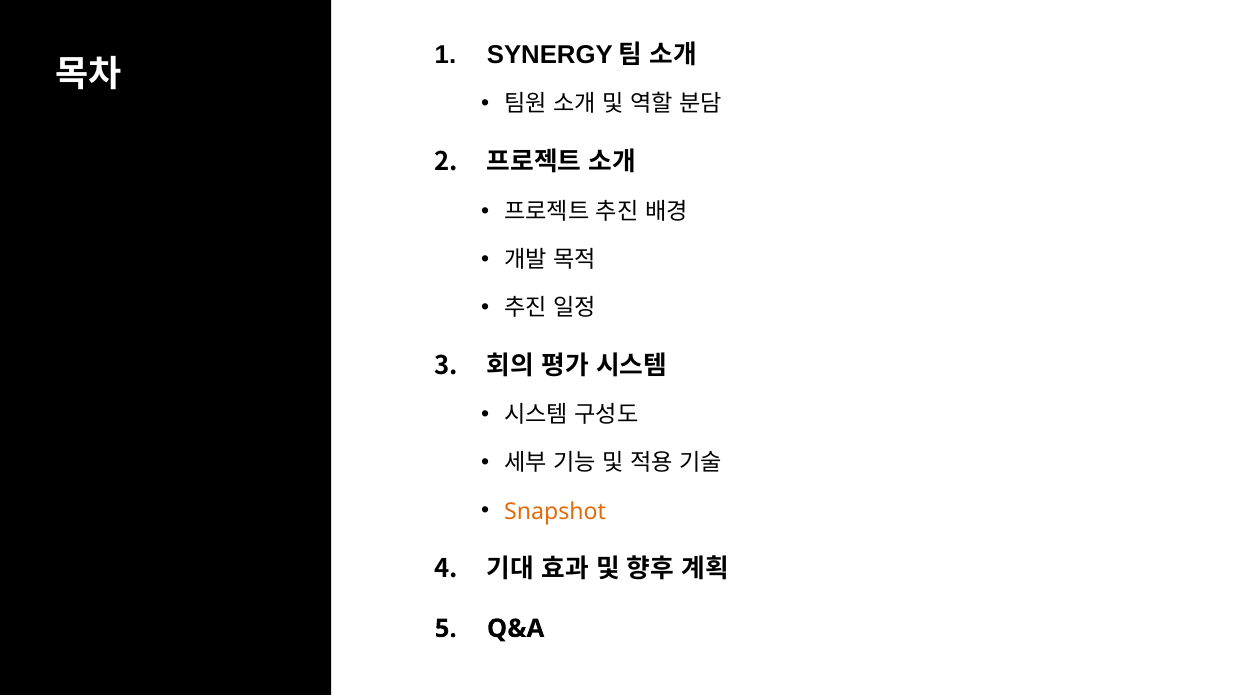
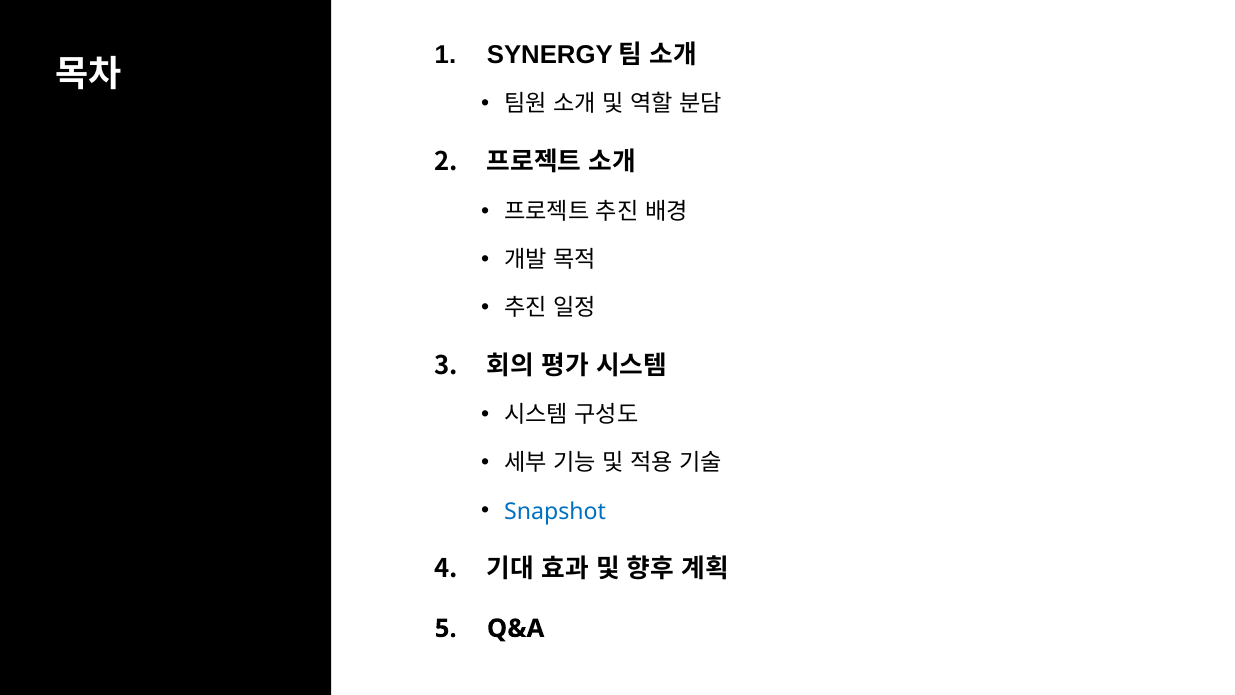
Snapshot colour: orange -> blue (555, 511)
